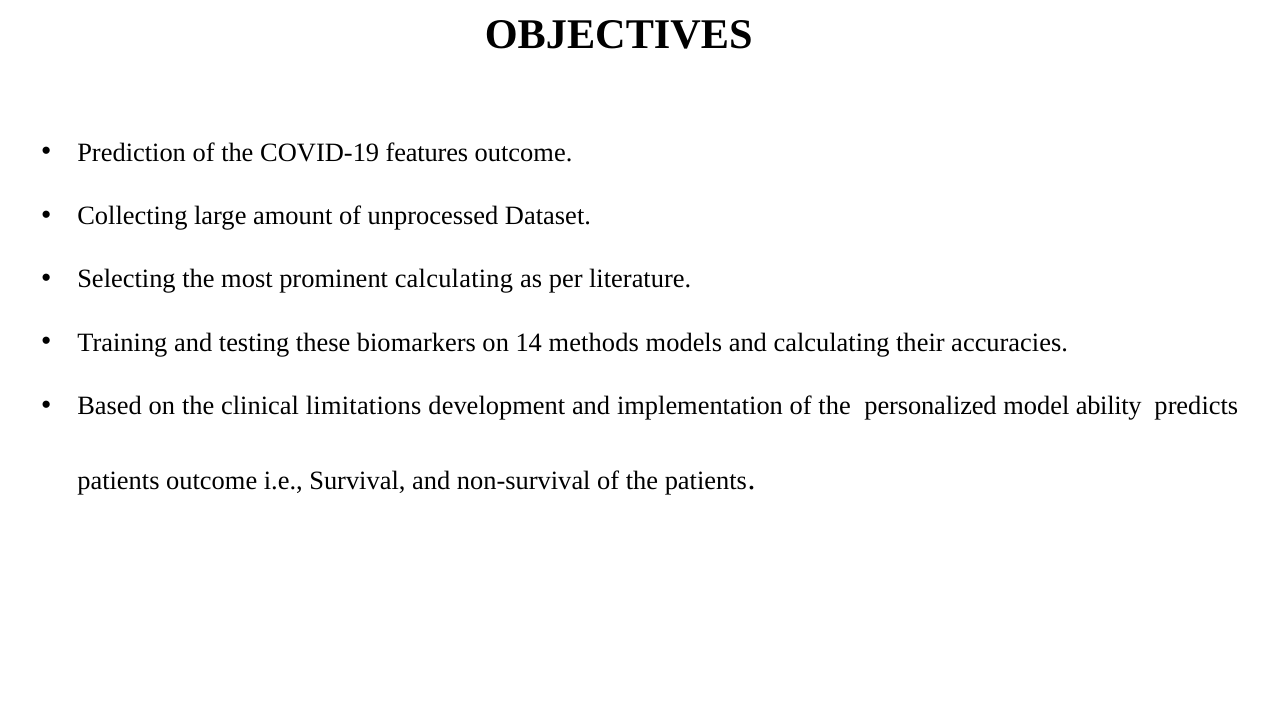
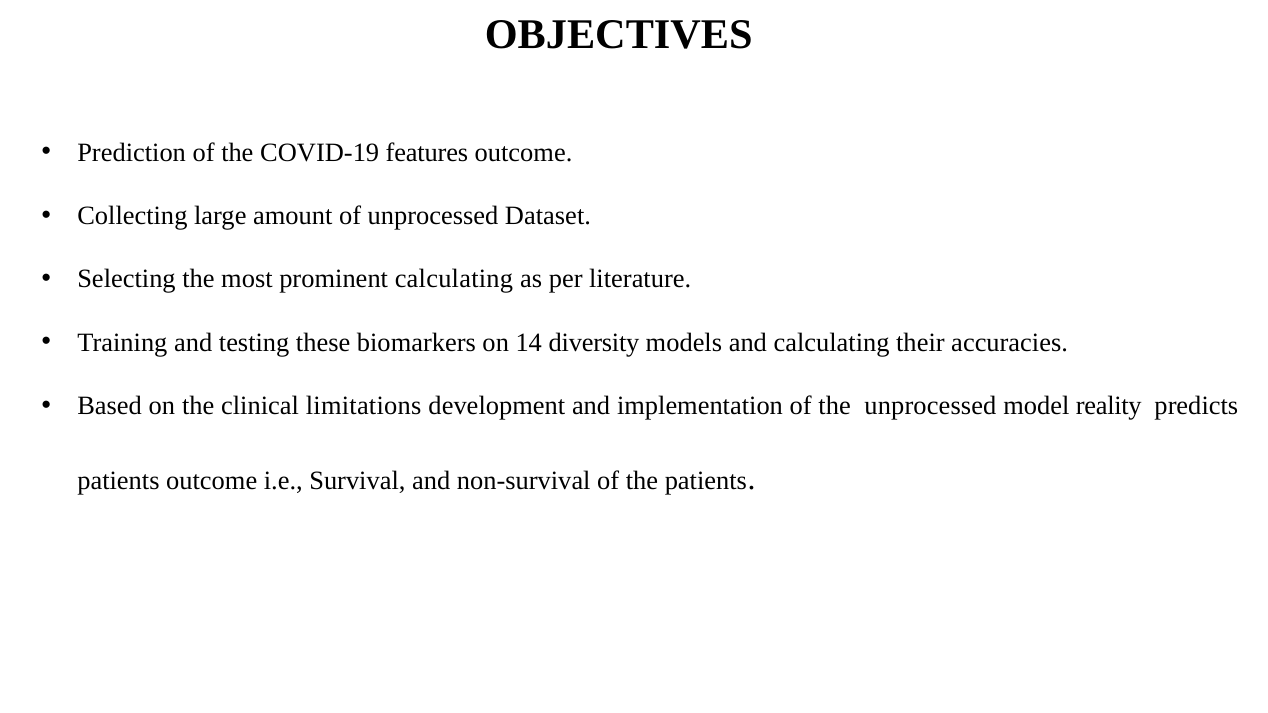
methods: methods -> diversity (594, 343)
the personalized: personalized -> unprocessed (930, 406)
ability: ability -> reality (1109, 406)
